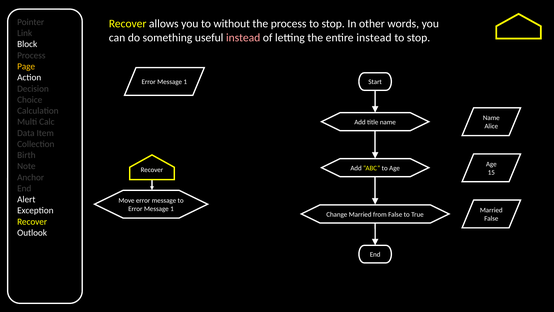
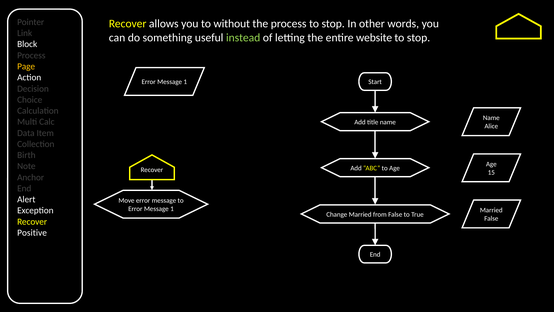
instead colour: pink -> light green (243, 37)
entire instead: instead -> website (374, 37)
Outlook: Outlook -> Positive (32, 232)
